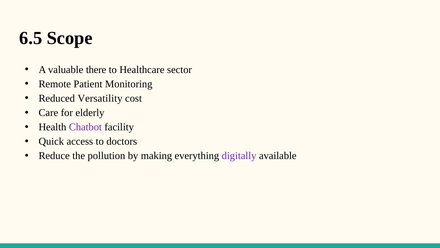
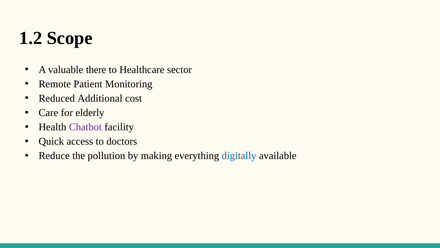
6.5: 6.5 -> 1.2 (31, 38)
Versatility: Versatility -> Additional (100, 98)
digitally colour: purple -> blue (239, 156)
